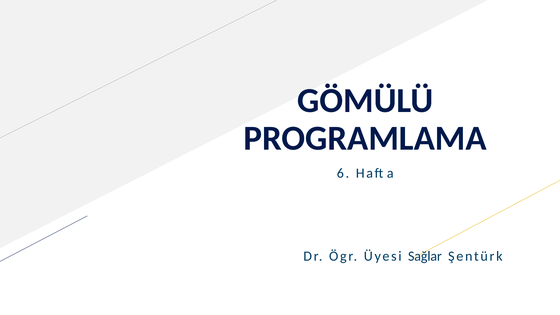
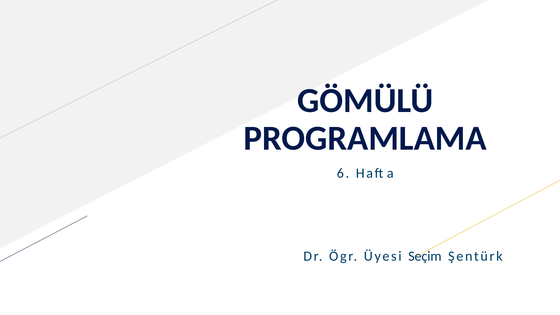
Sağlar: Sağlar -> Seçim (425, 256)
